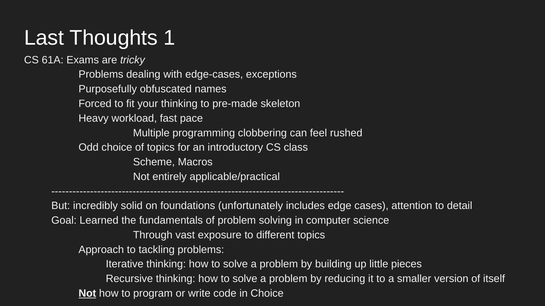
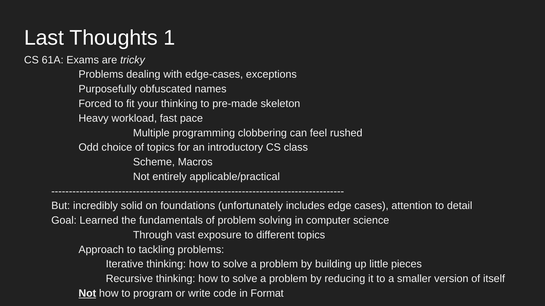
in Choice: Choice -> Format (267, 294)
